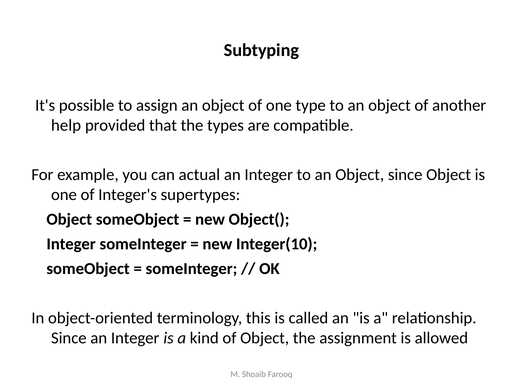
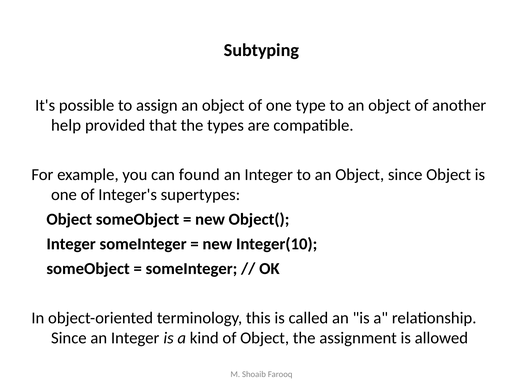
actual: actual -> found (199, 175)
